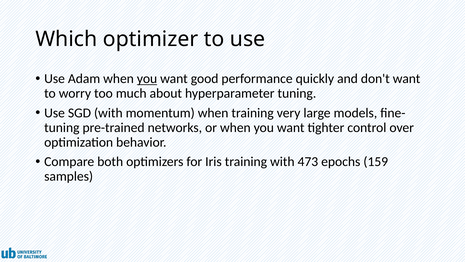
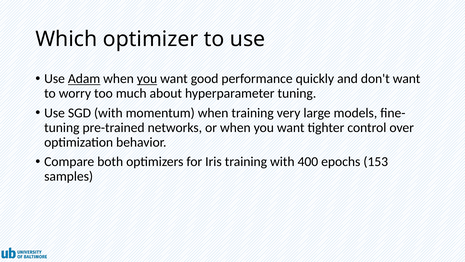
Adam underline: none -> present (84, 79)
473: 473 -> 400 (308, 162)
159: 159 -> 153 (376, 162)
